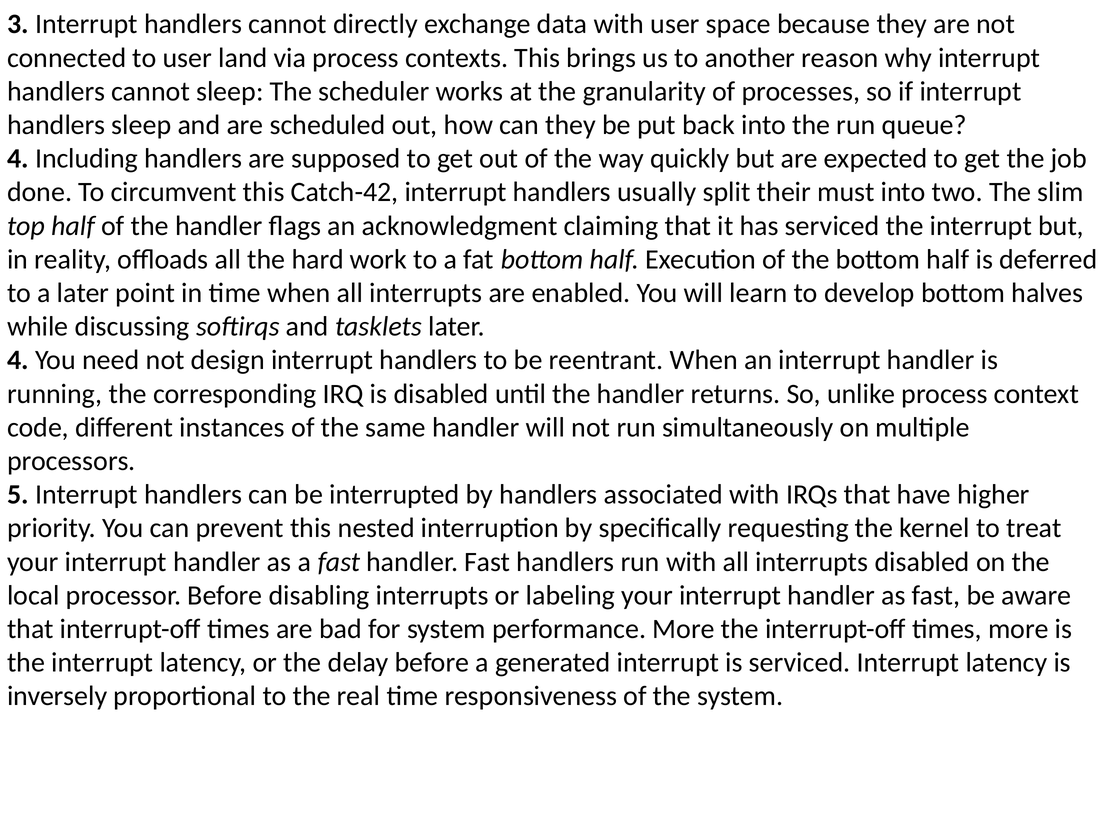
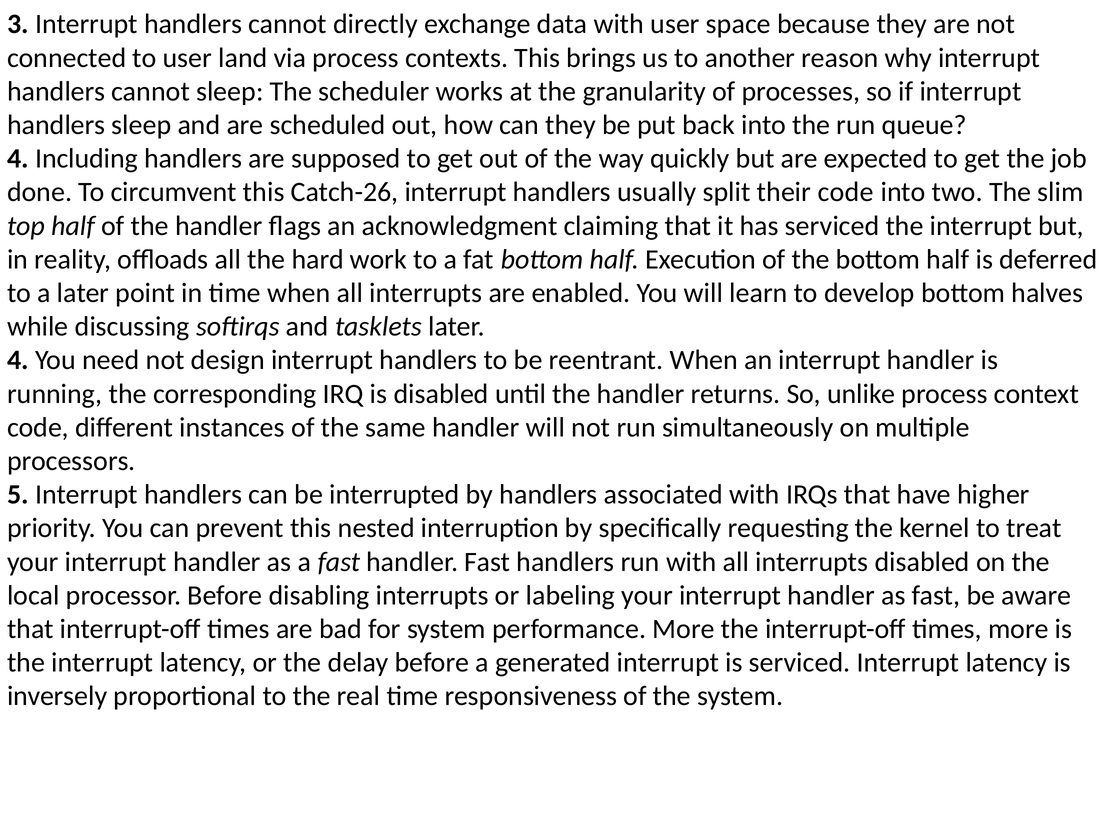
Catch-42: Catch-42 -> Catch-26 (345, 192)
their must: must -> code (846, 192)
